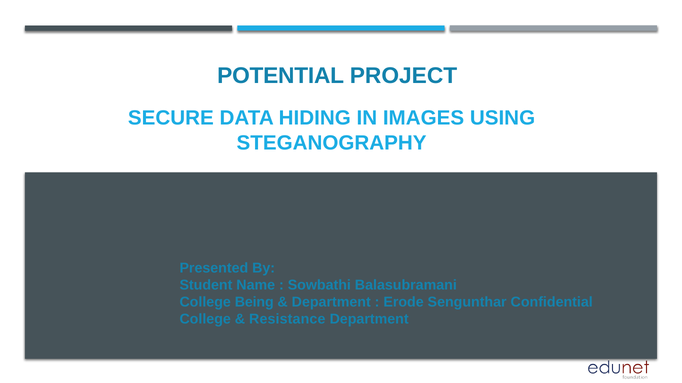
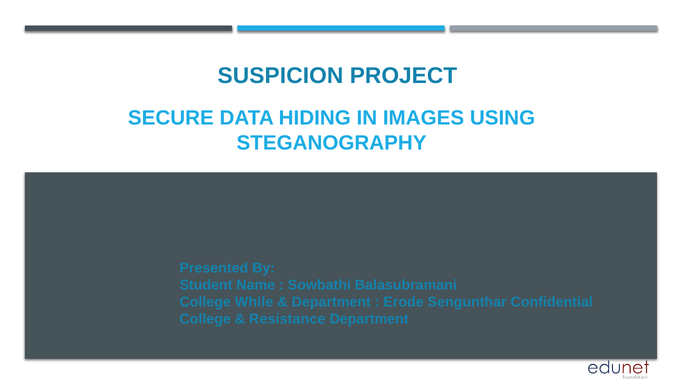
POTENTIAL: POTENTIAL -> SUSPICION (280, 76)
Being: Being -> While (254, 303)
